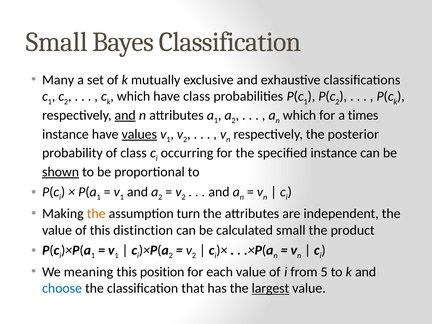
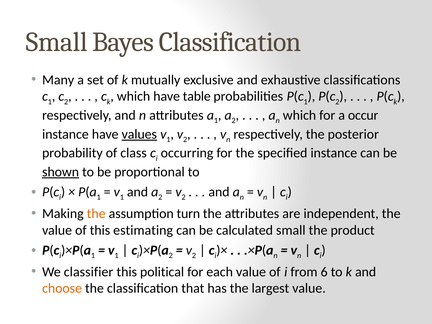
have class: class -> table (197, 96)
and underline: present -> none (125, 115)
times: times -> occur (363, 115)
distinction: distinction -> estimating (143, 230)
meaning: meaning -> classifier (89, 272)
position: position -> political (162, 272)
5: 5 -> 6 (324, 272)
choose colour: blue -> orange (62, 288)
largest underline: present -> none (270, 288)
